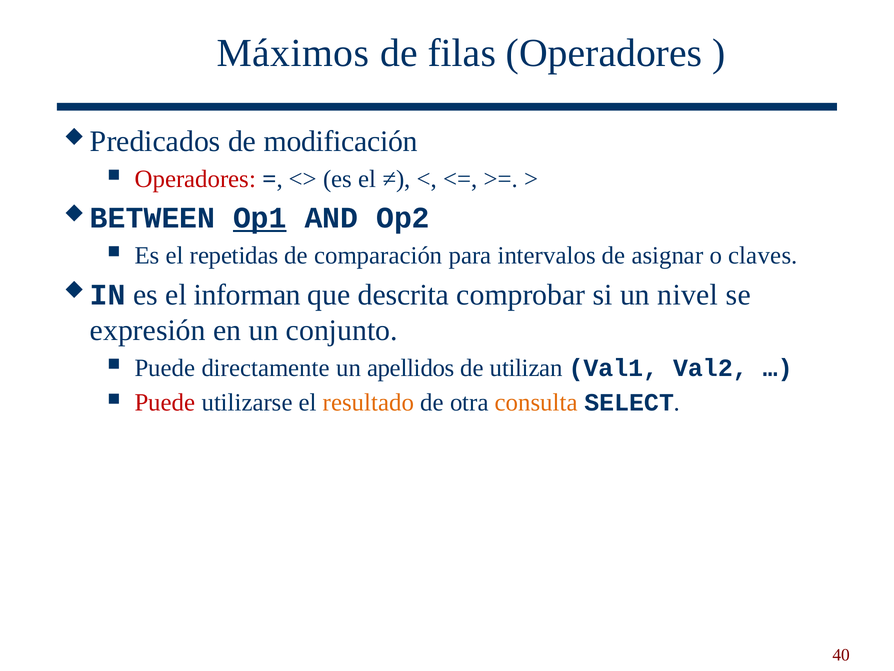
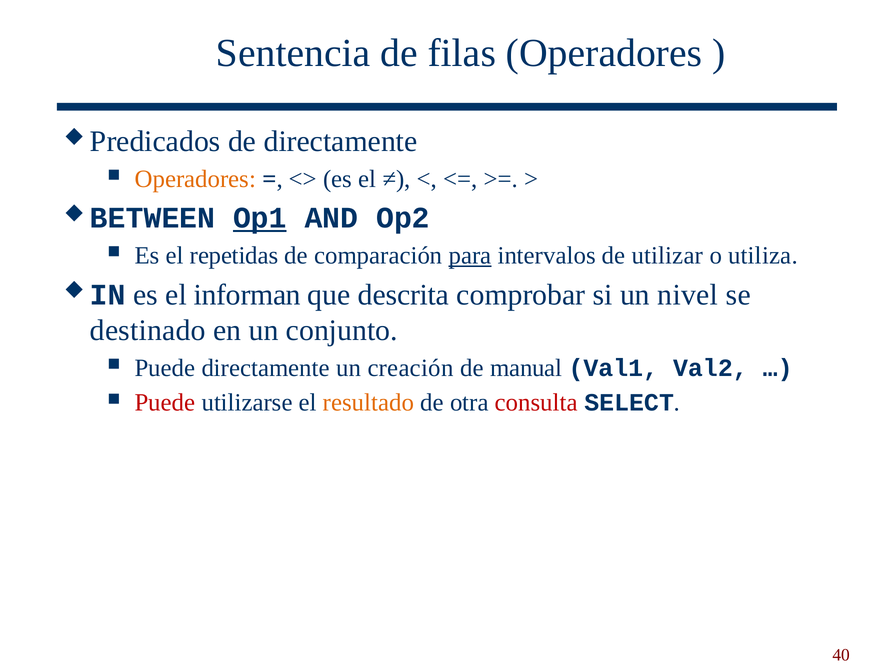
Máximos: Máximos -> Sentencia (293, 53)
de modificación: modificación -> directamente (341, 141)
Operadores colour: red -> orange (195, 179)
para underline: none -> present (470, 255)
asignar: asignar -> utilizar (667, 255)
claves: claves -> utiliza (763, 255)
expresión: expresión -> destinado (148, 330)
apellidos: apellidos -> creación (411, 368)
utilizan: utilizan -> manual (526, 368)
consulta colour: orange -> red (536, 402)
